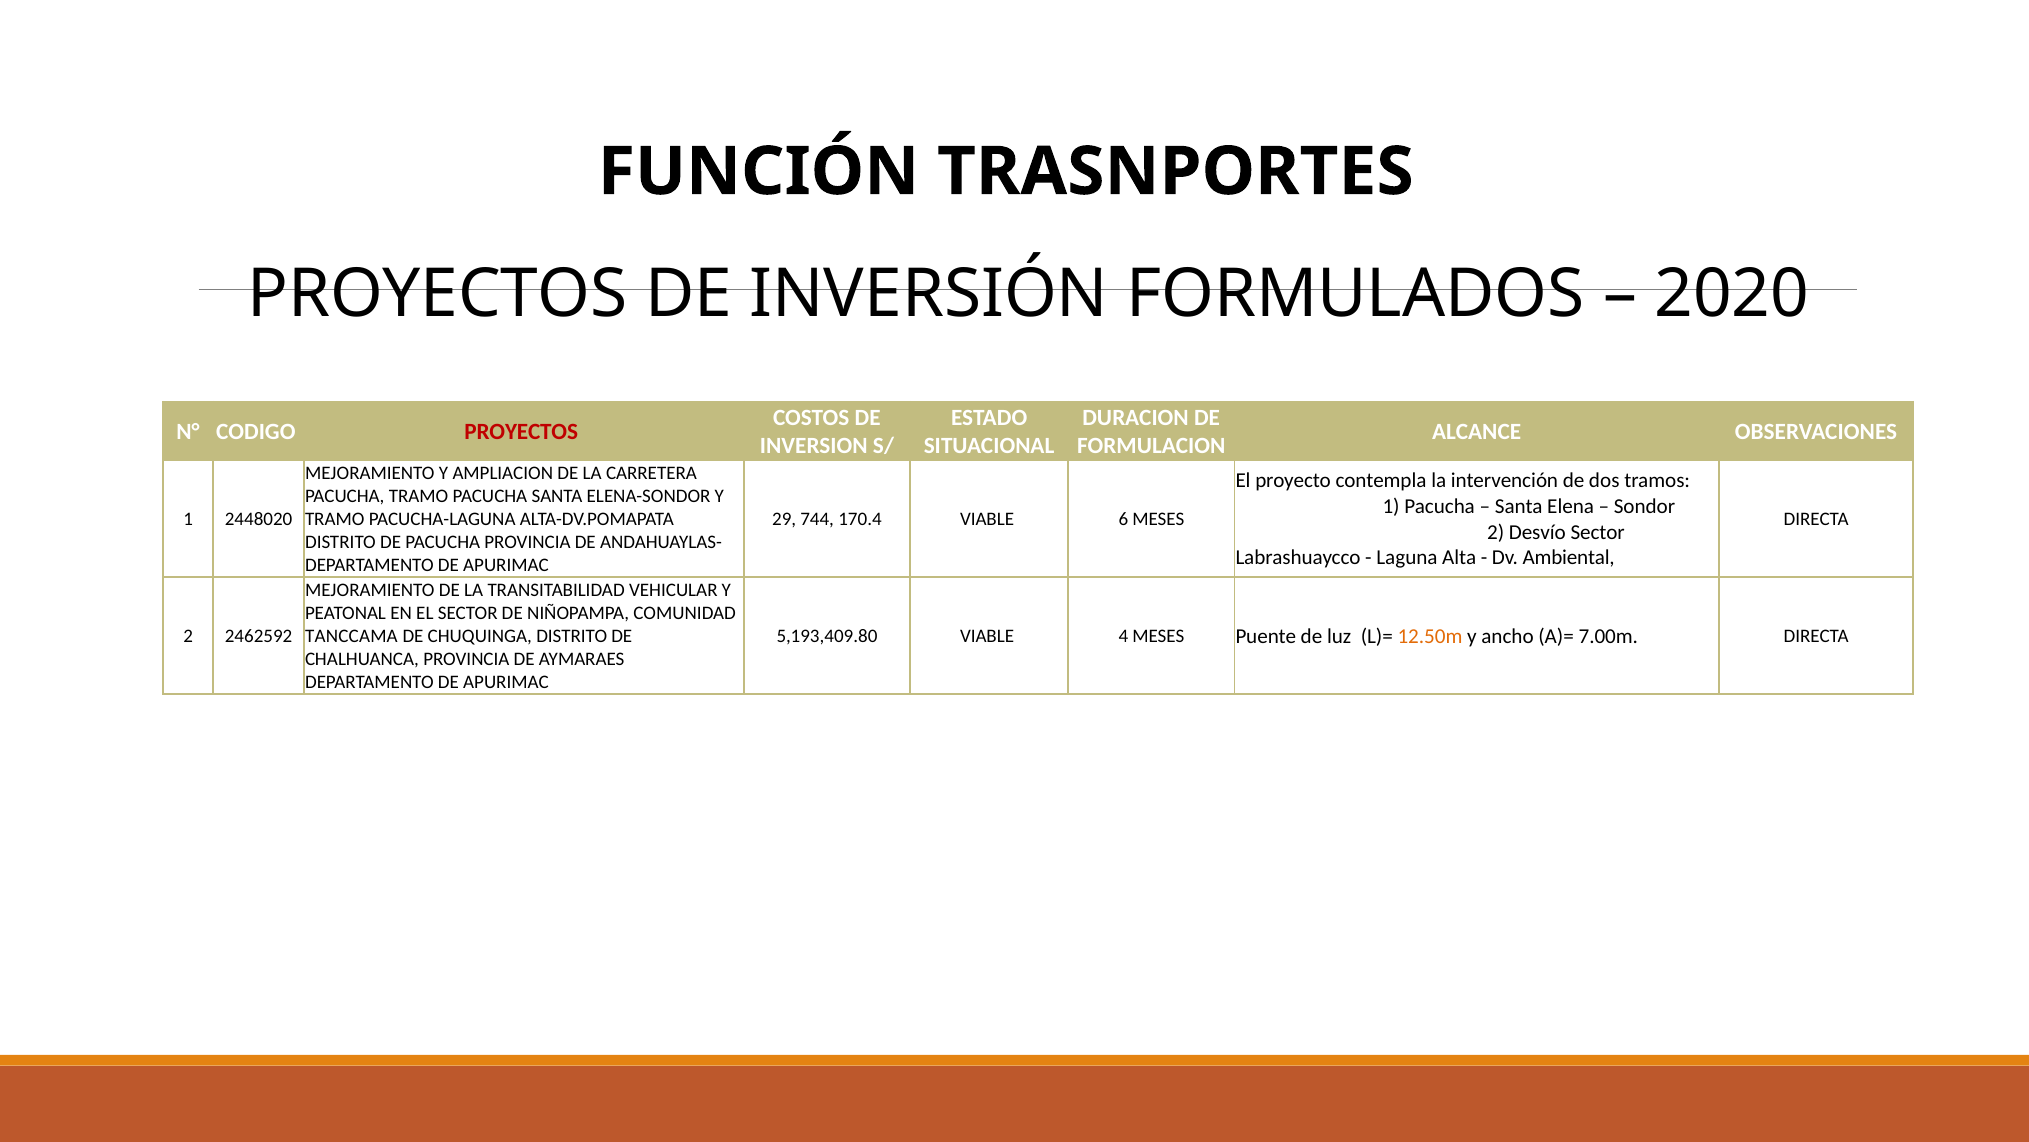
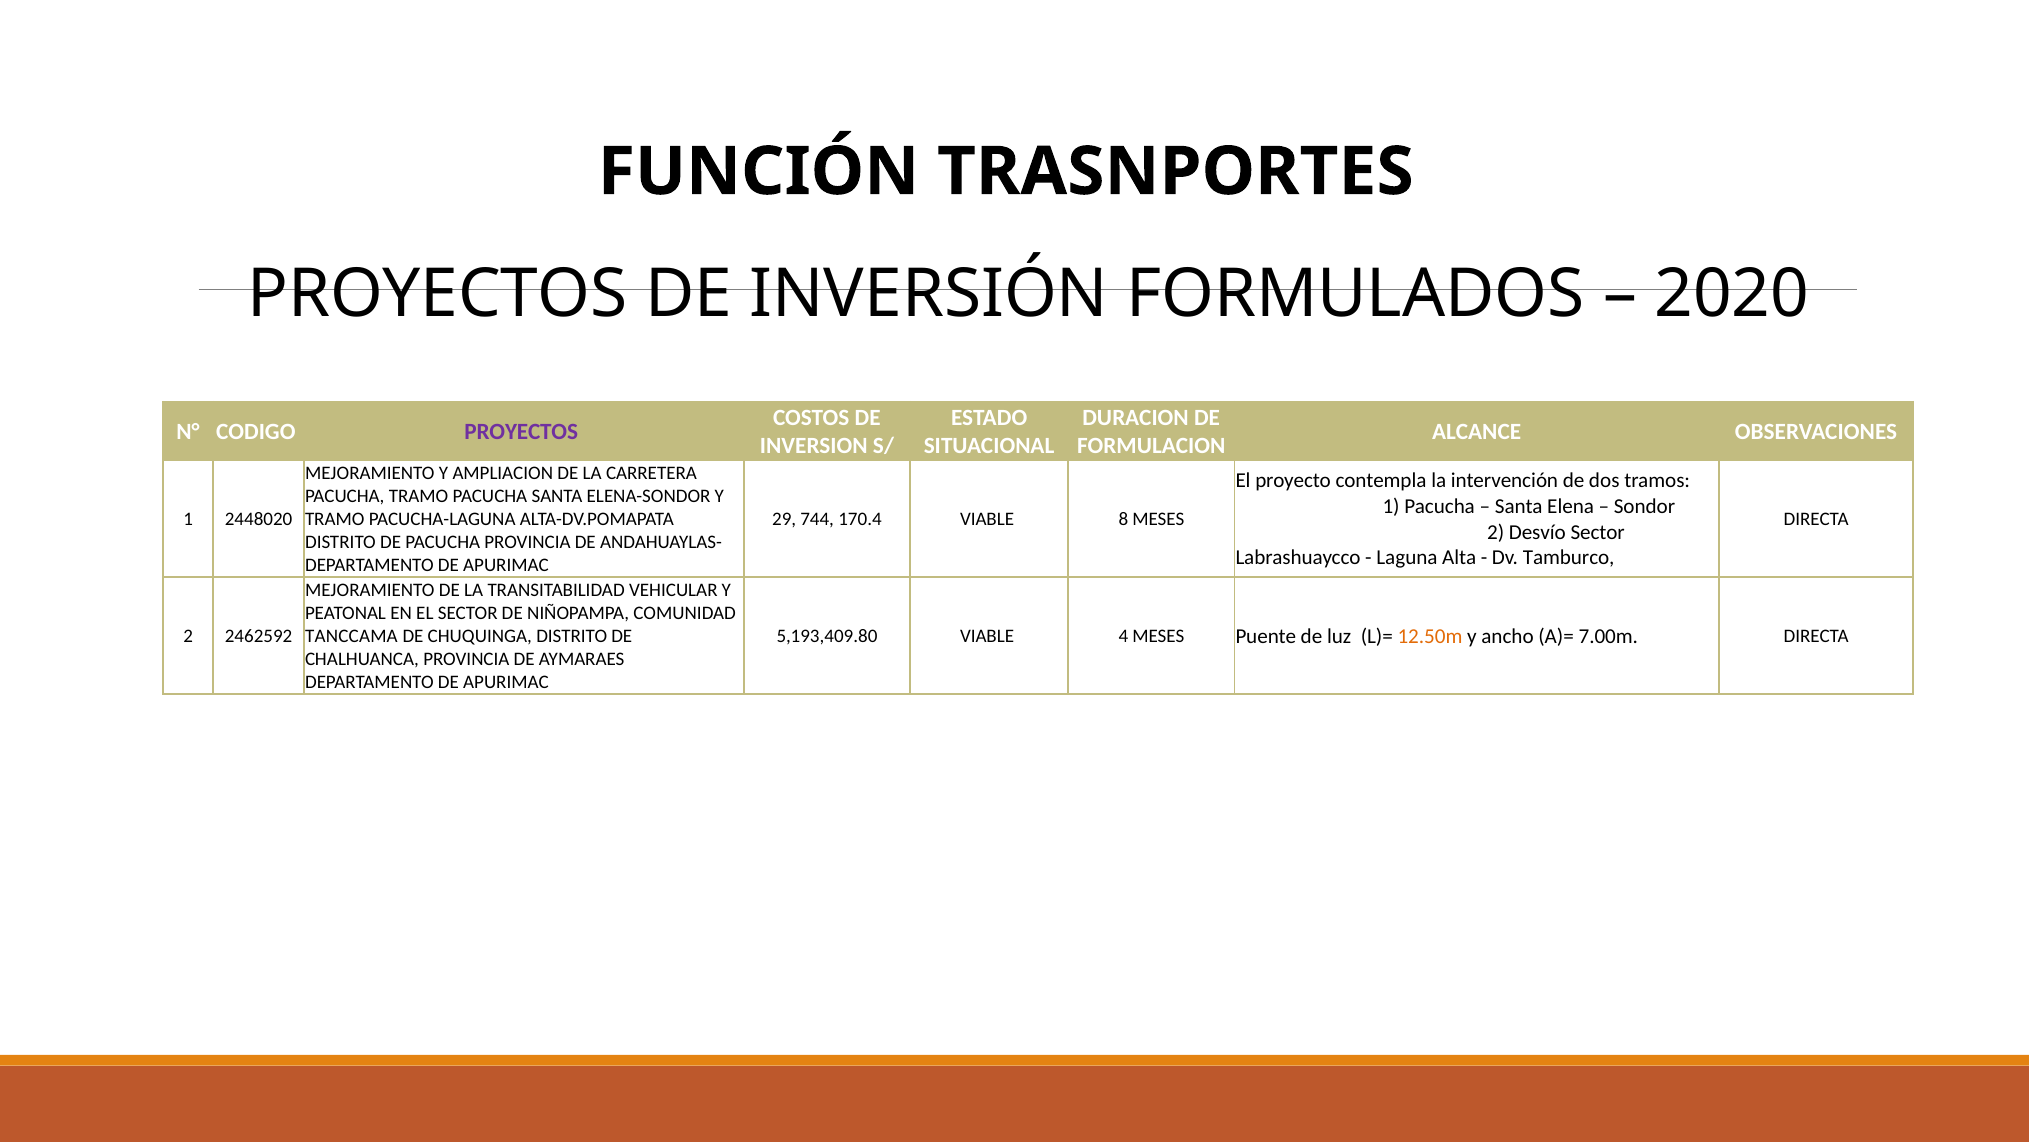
PROYECTOS colour: red -> purple (521, 432)
6: 6 -> 8 (1123, 519)
Ambiental: Ambiental -> Tamburco (1569, 557)
